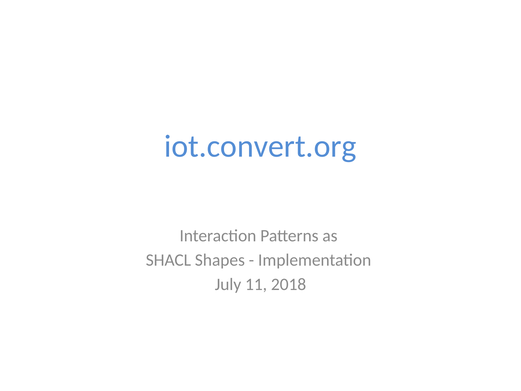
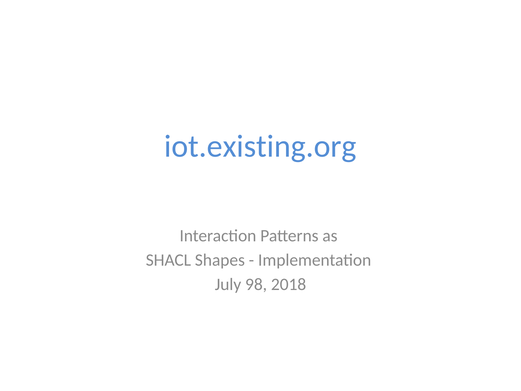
iot.convert.org: iot.convert.org -> iot.existing.org (260, 146)
11: 11 -> 98 (256, 284)
